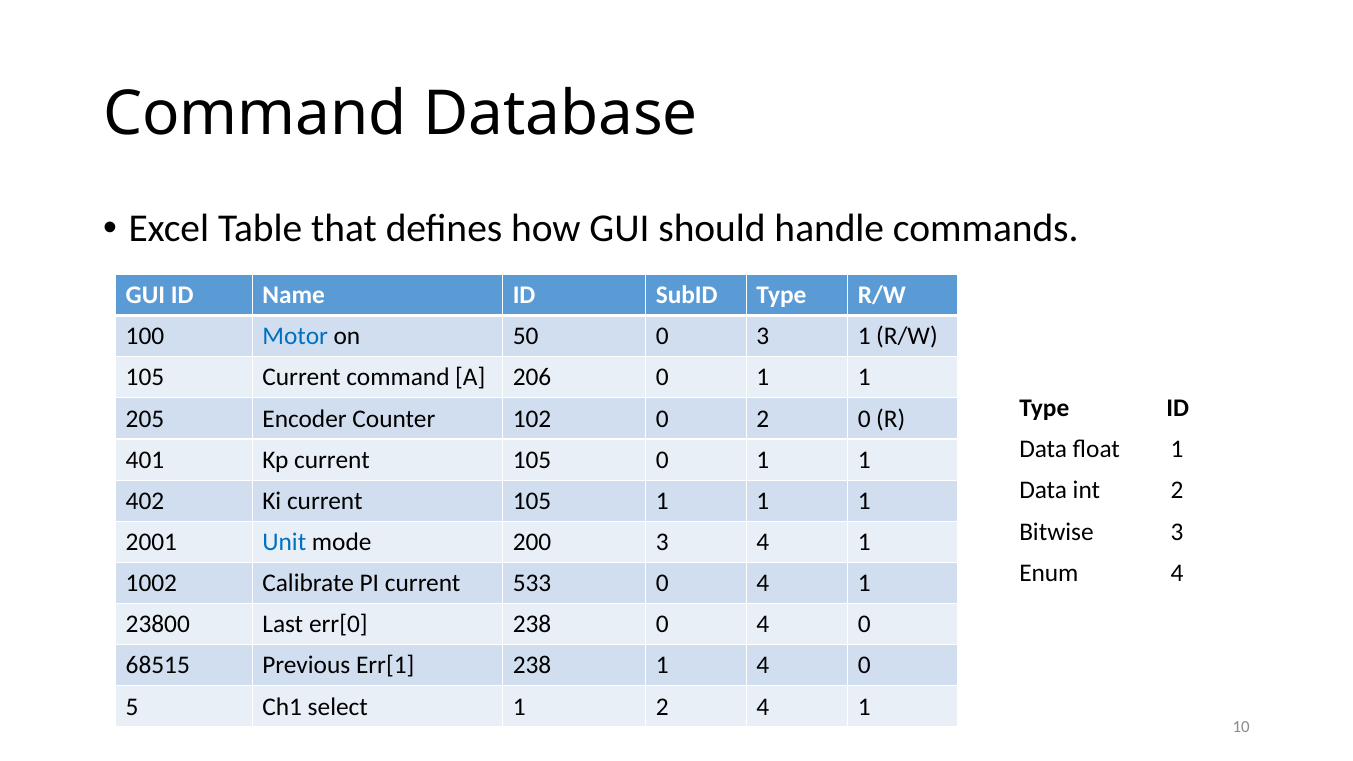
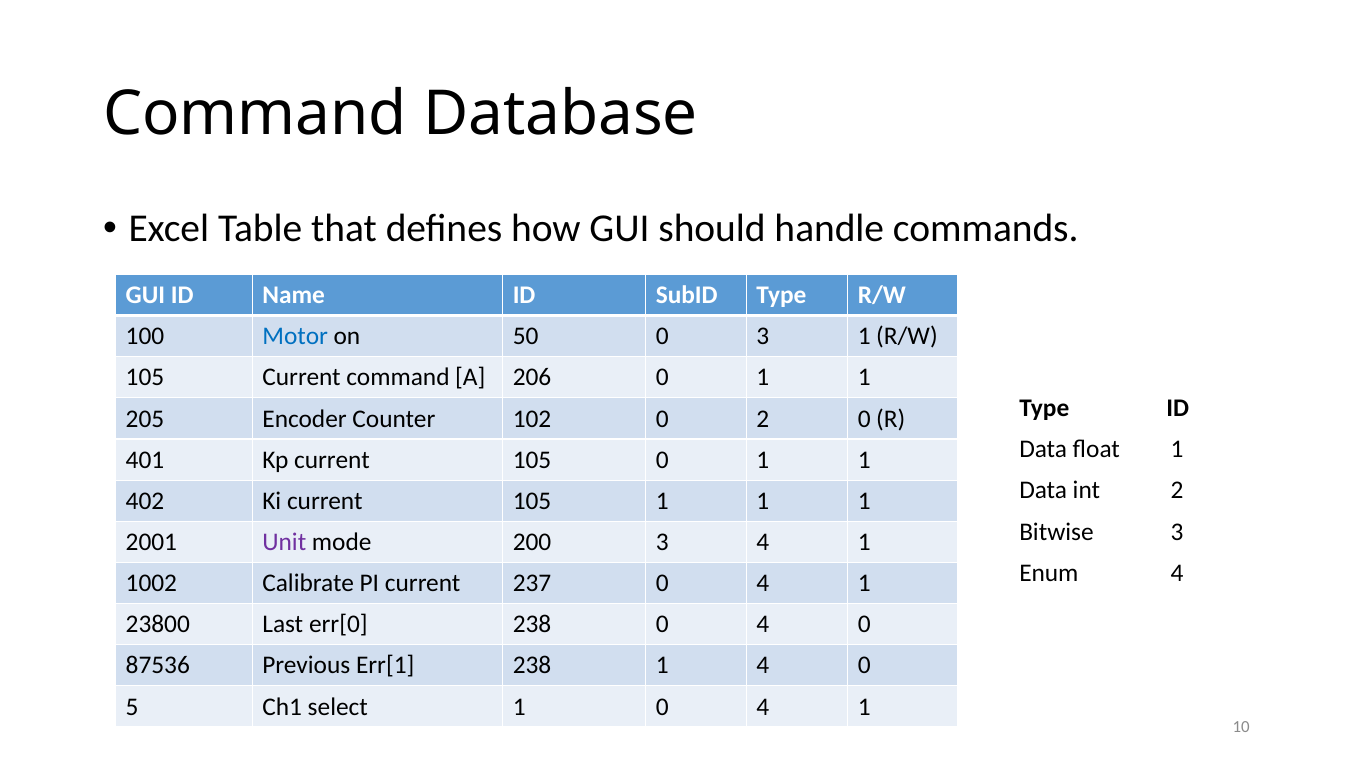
Unit colour: blue -> purple (284, 542)
533: 533 -> 237 (532, 583)
68515: 68515 -> 87536 (158, 666)
1 2: 2 -> 0 (662, 707)
